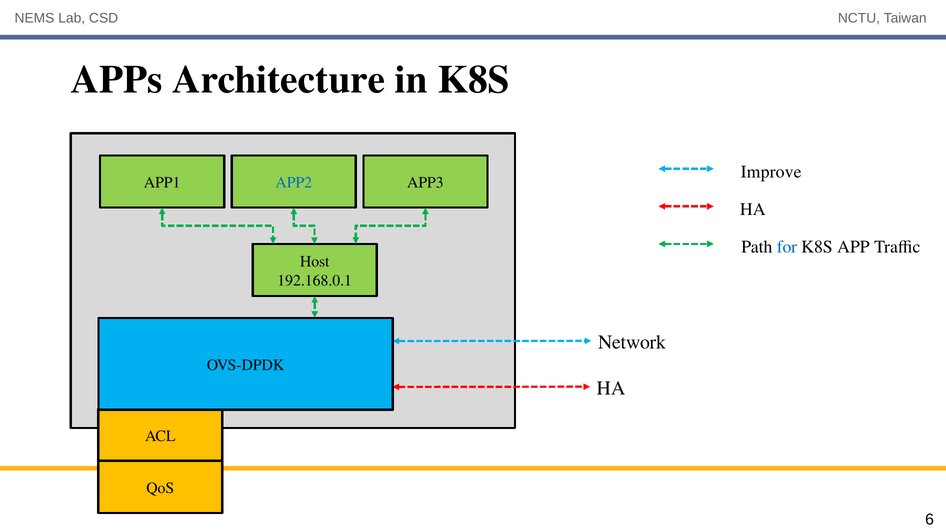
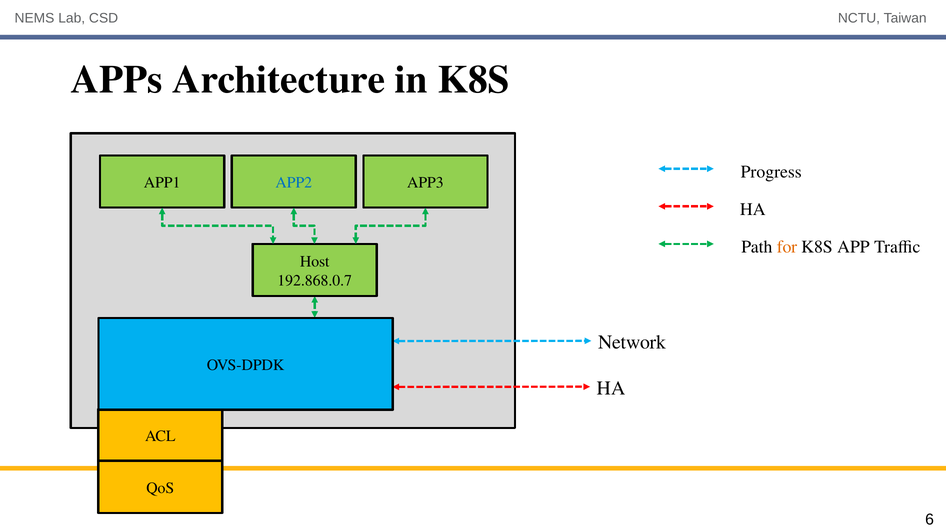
Improve: Improve -> Progress (771, 172)
for colour: blue -> orange (787, 247)
192.168.0.1: 192.168.0.1 -> 192.868.0.7 (315, 281)
